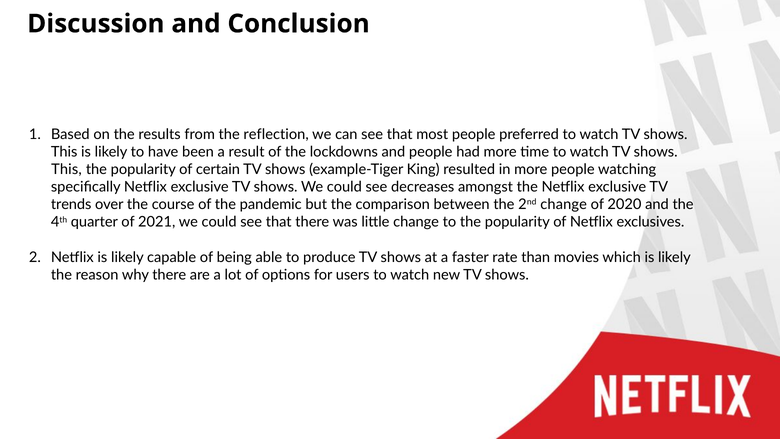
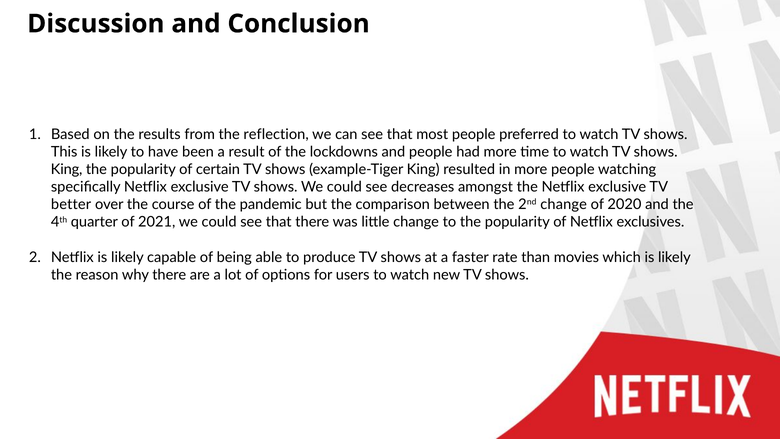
This: This -> King (67, 169)
trends: trends -> better (71, 204)
